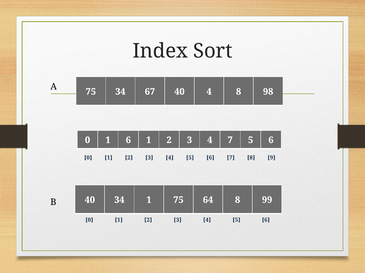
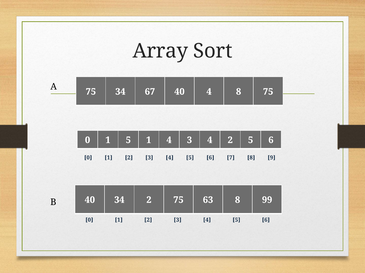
Index: Index -> Array (160, 51)
8 98: 98 -> 75 (268, 92)
1 6: 6 -> 5 (128, 140)
2: 2 -> 4 (169, 140)
4 7: 7 -> 2 (230, 140)
34 1: 1 -> 2 (149, 200)
64: 64 -> 63 (208, 200)
